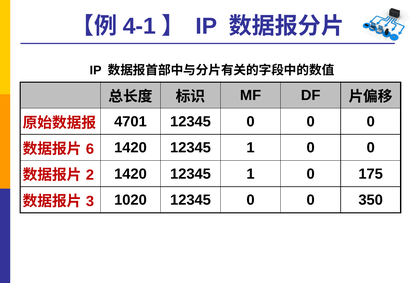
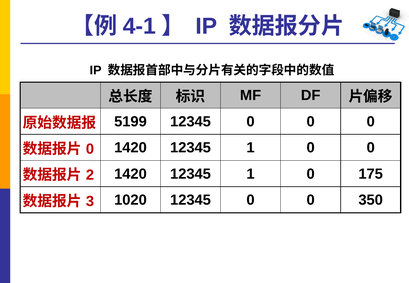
4701: 4701 -> 5199 (130, 122)
6: 6 -> 0 (90, 149)
